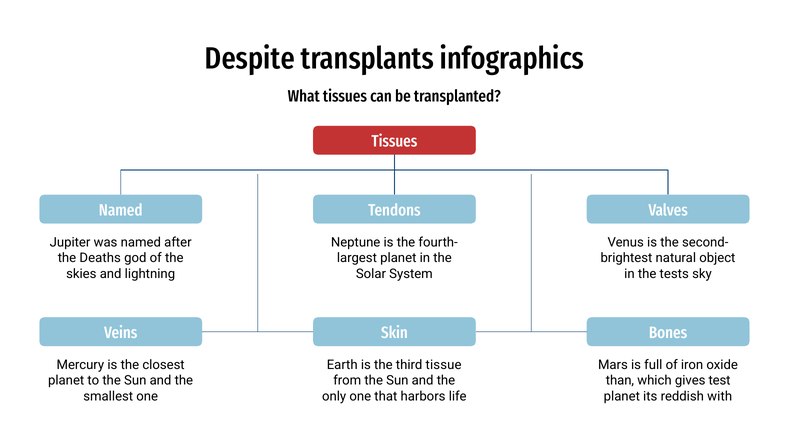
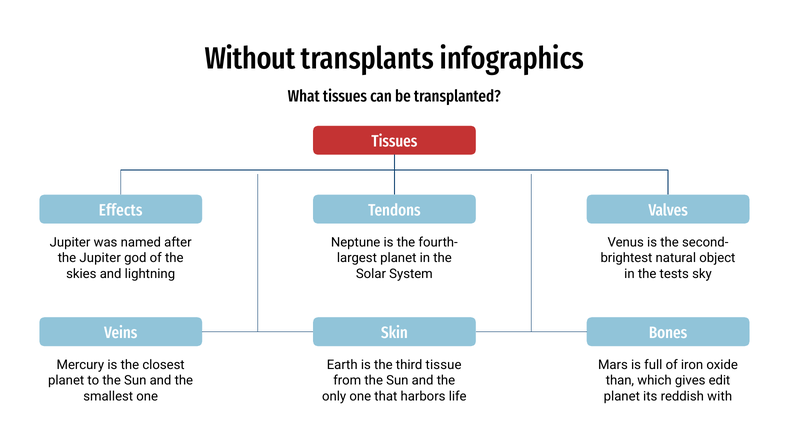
Despite: Despite -> Without (250, 58)
Named: Named -> Effects (121, 210)
the Deaths: Deaths -> Jupiter (100, 258)
test: test -> edit (720, 380)
